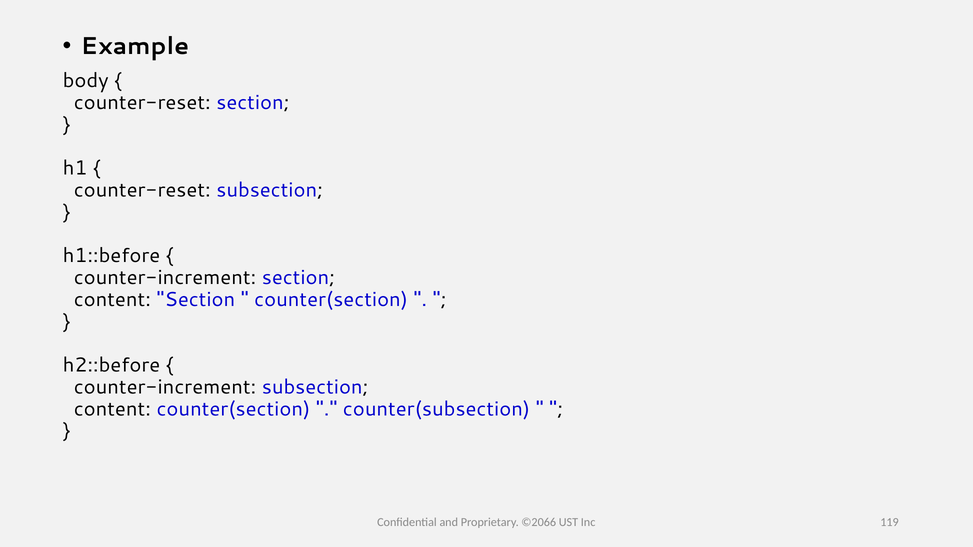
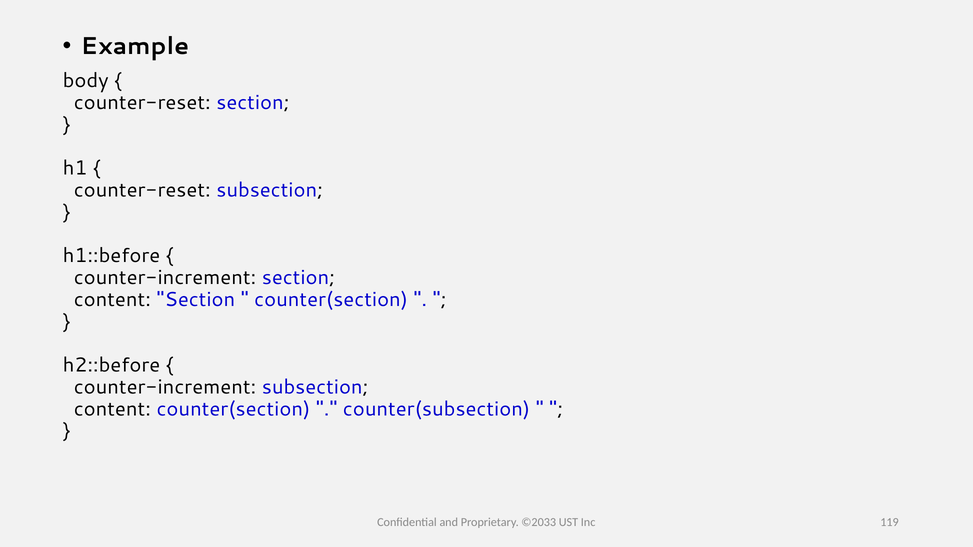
©2066: ©2066 -> ©2033 (539, 523)
